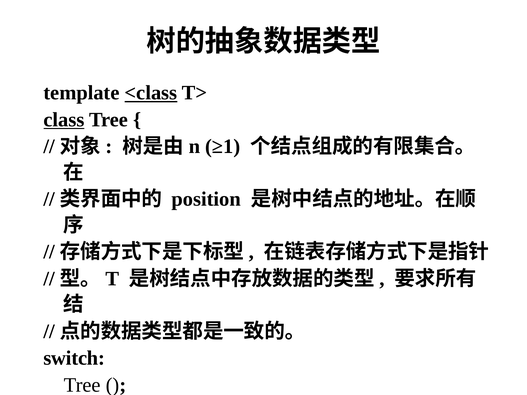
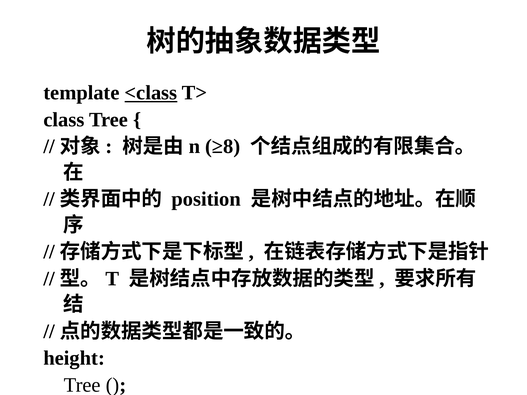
class underline: present -> none (64, 120)
≥1: ≥1 -> ≥8 (223, 147)
switch: switch -> height (74, 358)
